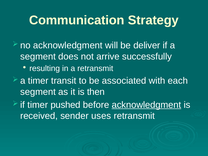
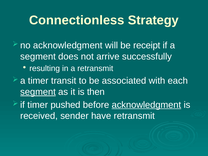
Communication: Communication -> Connectionless (77, 20)
deliver: deliver -> receipt (147, 45)
segment underline: none -> present (38, 92)
uses: uses -> have (101, 116)
